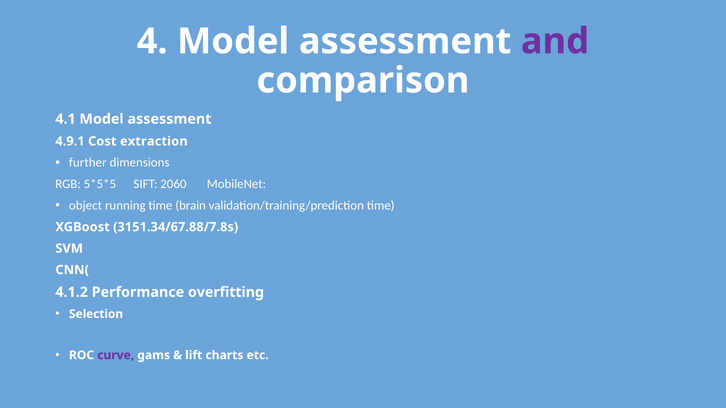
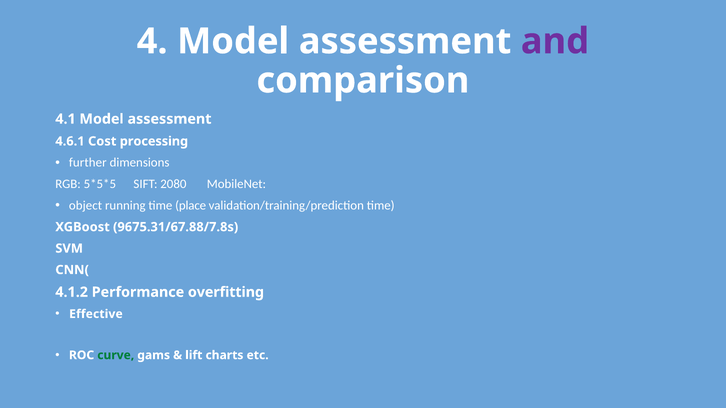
4.9.1: 4.9.1 -> 4.6.1 (70, 141)
extraction: extraction -> processing (154, 141)
2060: 2060 -> 2080 (173, 184)
brain: brain -> place (191, 206)
3151.34/67.88/7.8s: 3151.34/67.88/7.8s -> 9675.31/67.88/7.8s (176, 227)
Selection: Selection -> Effective (96, 314)
curve colour: purple -> green (116, 356)
